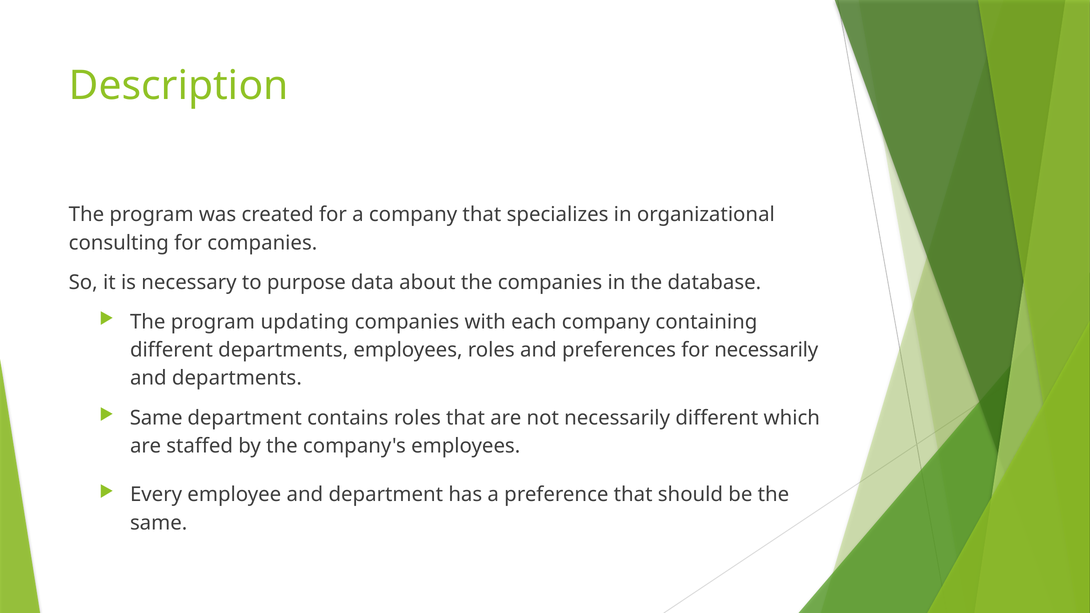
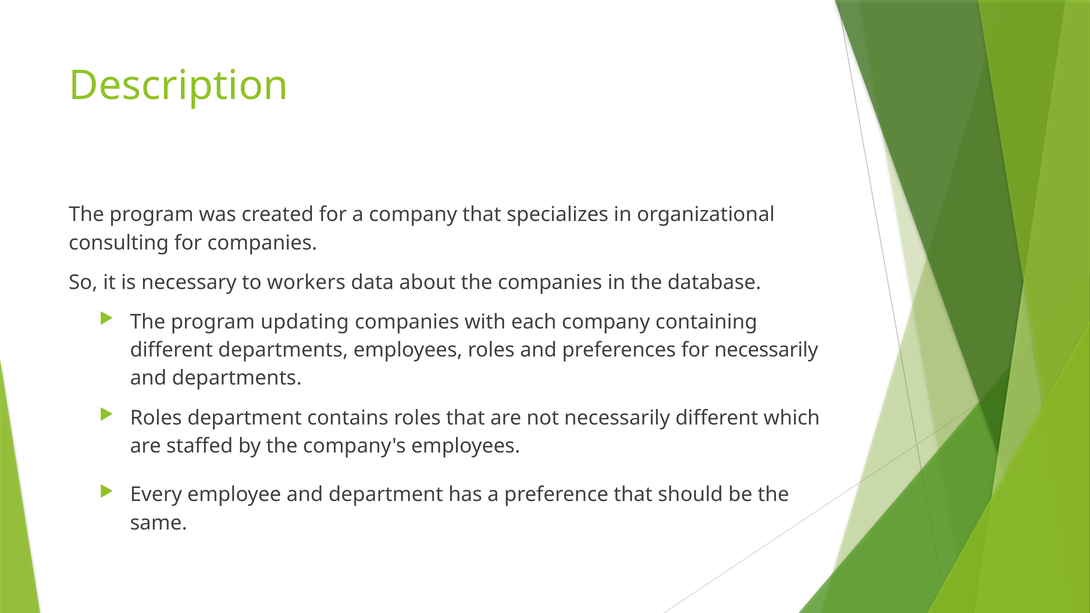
purpose: purpose -> workers (306, 282)
Same: Same -> Roles (156, 418)
